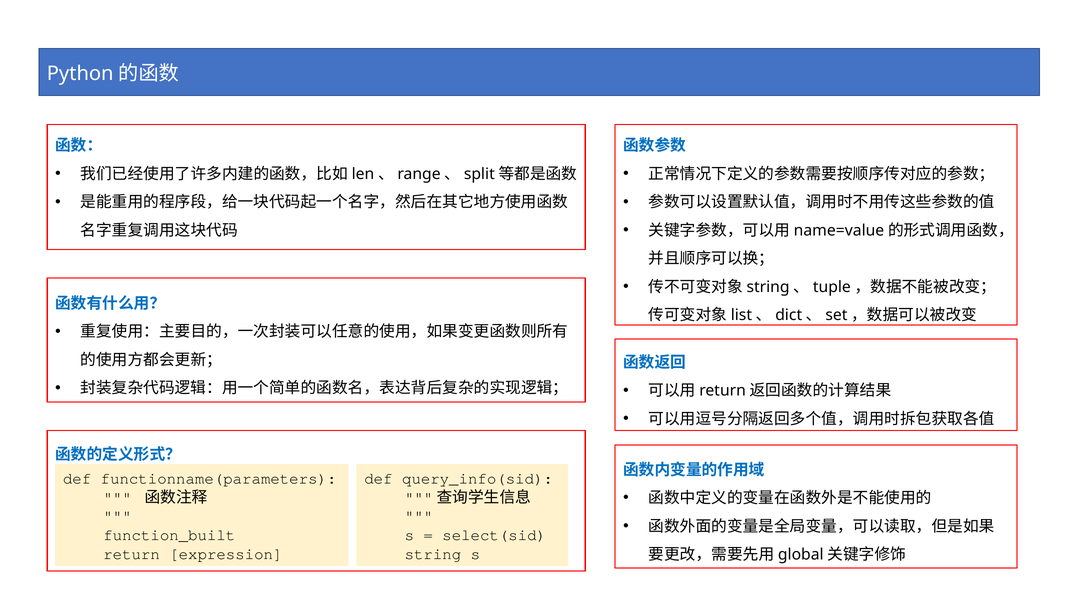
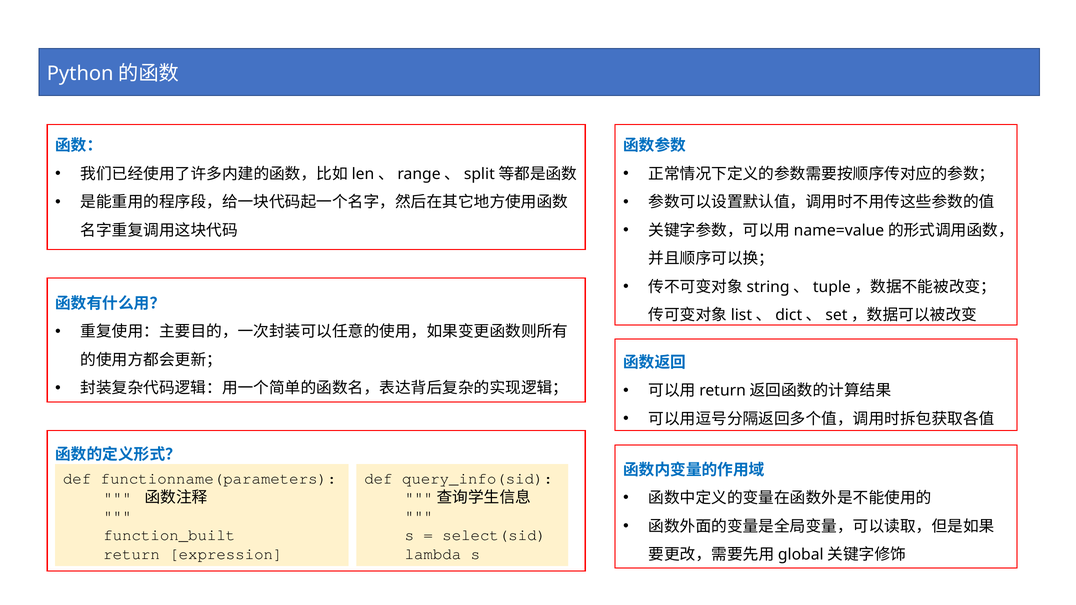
string: string -> lambda (433, 554)
